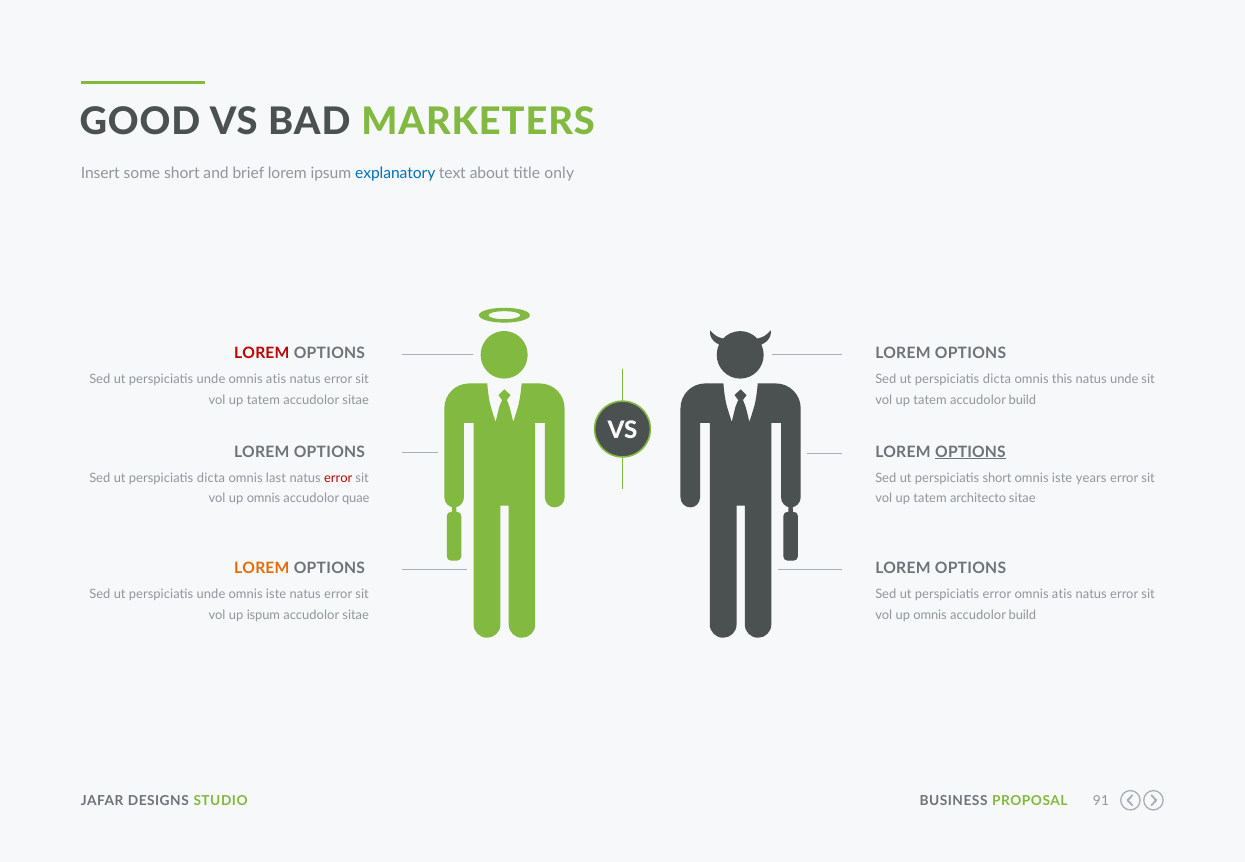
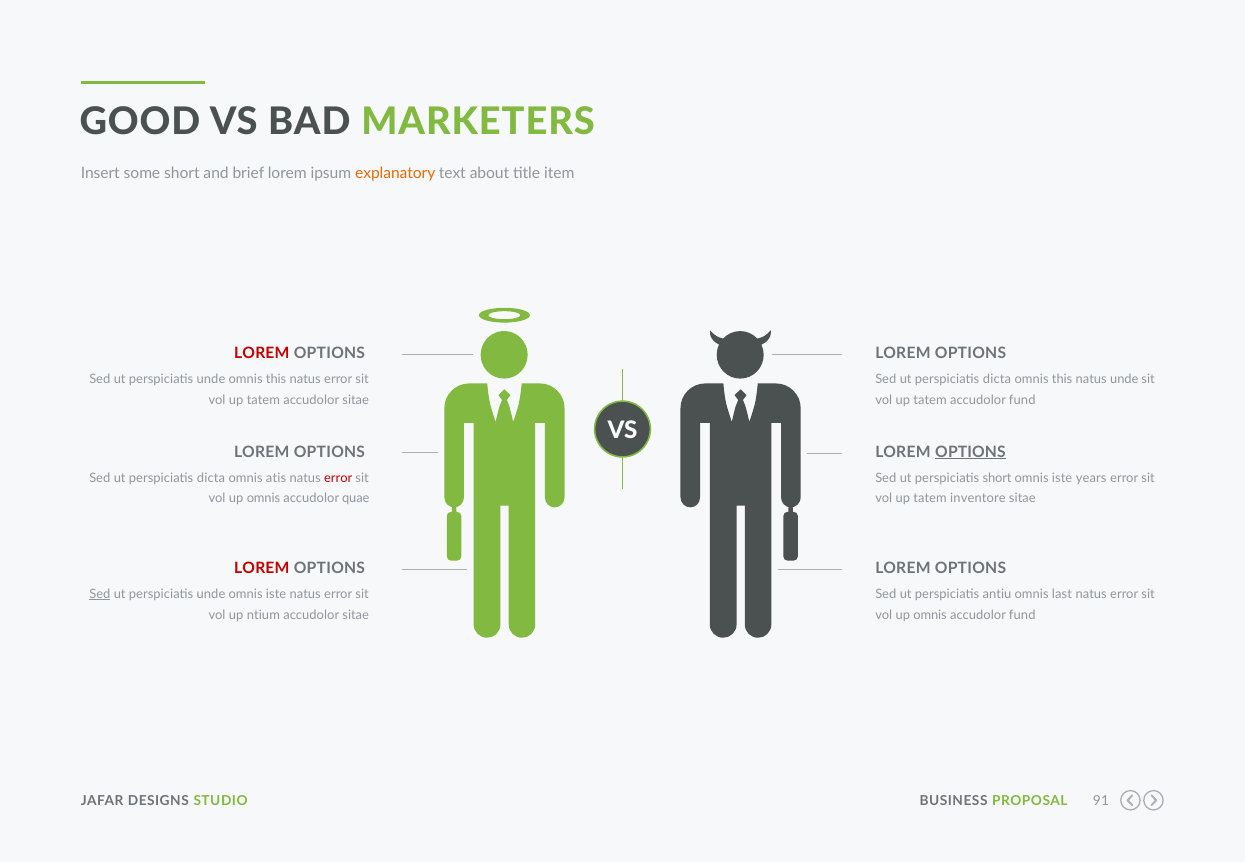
explanatory colour: blue -> orange (395, 173)
only: only -> item (559, 173)
unde omnis atis: atis -> this (276, 379)
tatem accudolor build: build -> fund (1022, 400)
last: last -> atis (276, 478)
architecto: architecto -> inventore (978, 498)
LOREM colour: orange -> red (262, 568)
Sed underline: none -> present (100, 594)
perspiciatis error: error -> antiu (997, 594)
atis: atis -> last (1062, 594)
ispum: ispum -> ntium (263, 615)
build: build -> fund (1022, 615)
